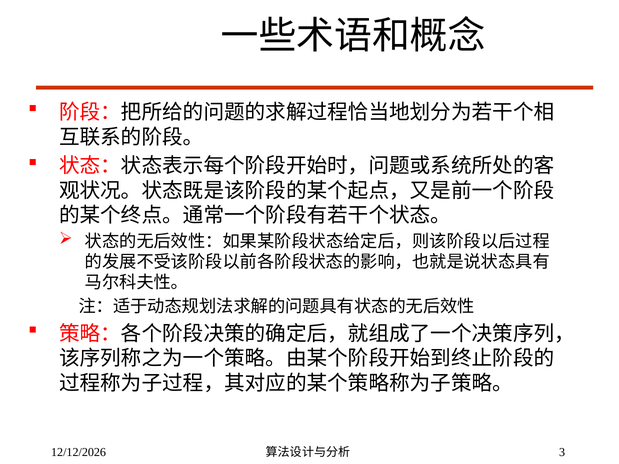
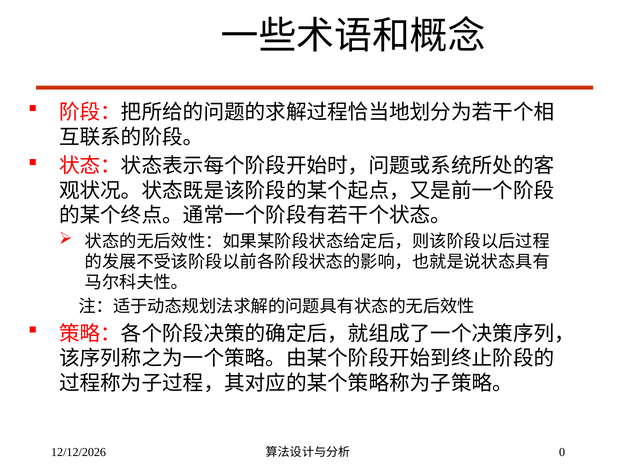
3: 3 -> 0 (562, 453)
